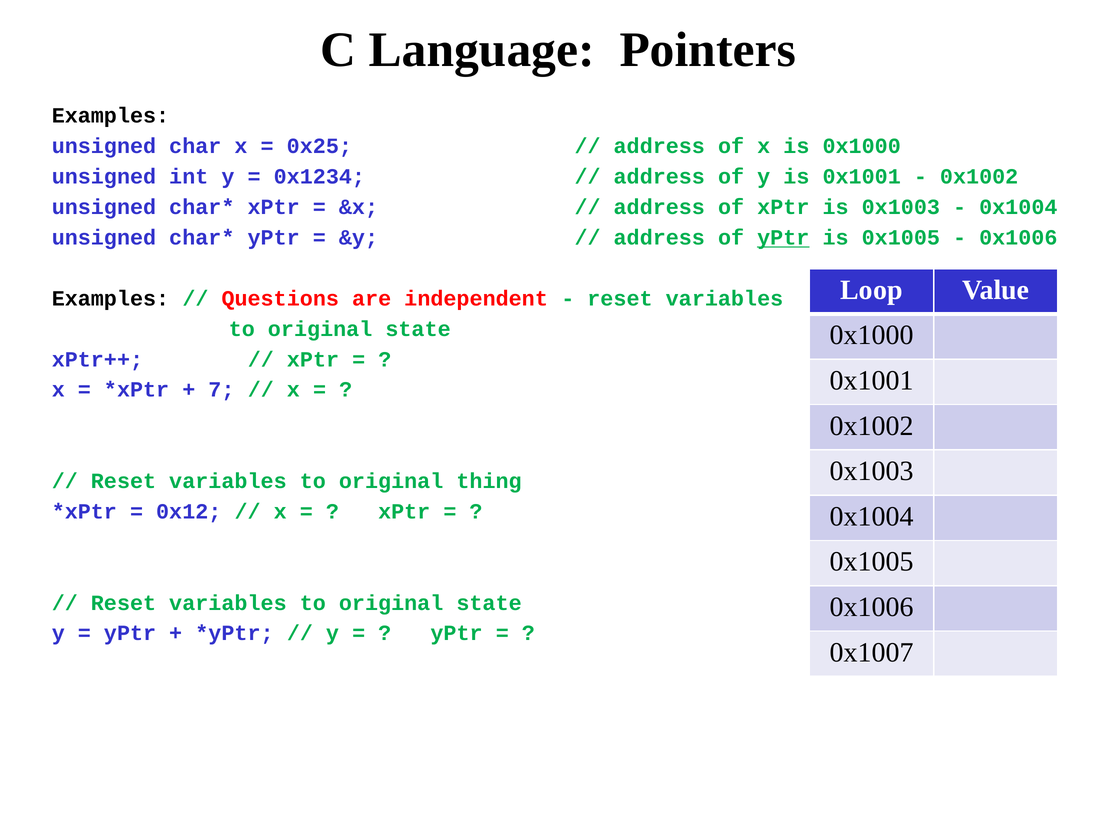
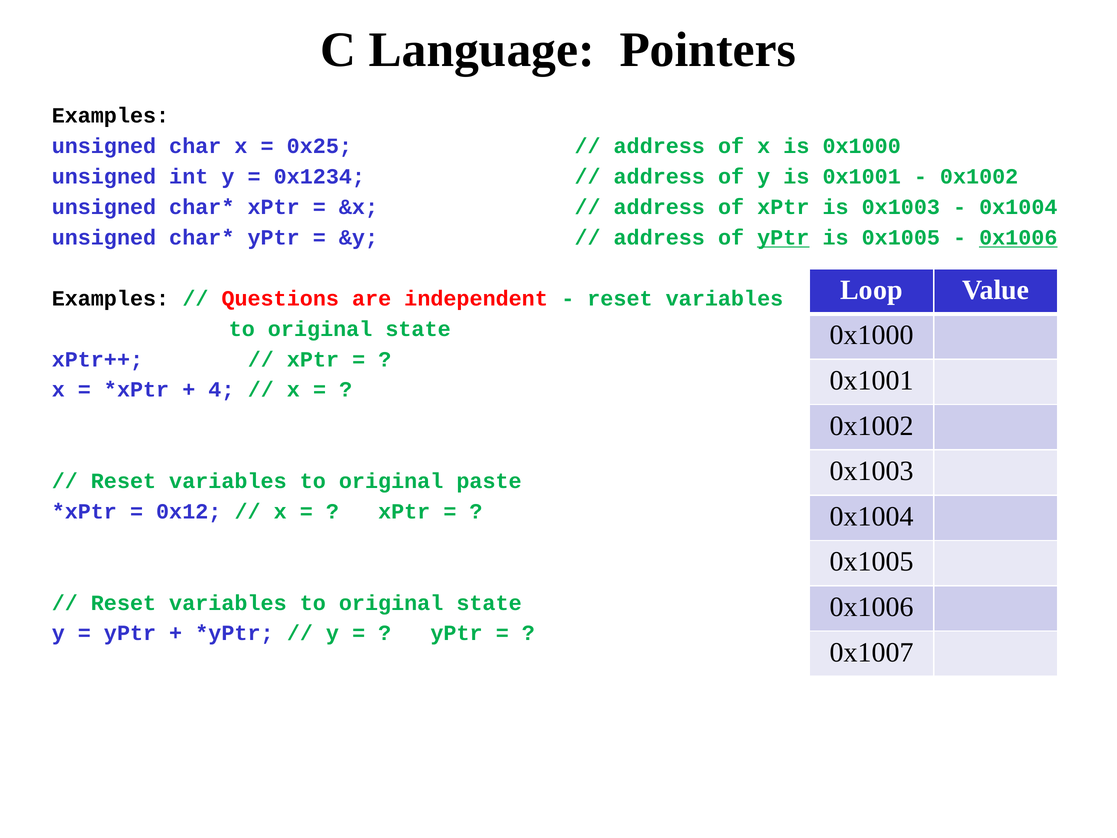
0x1006 underline: none -> present (1018, 238)
7: 7 -> 4 (221, 390)
thing: thing -> paste (489, 481)
